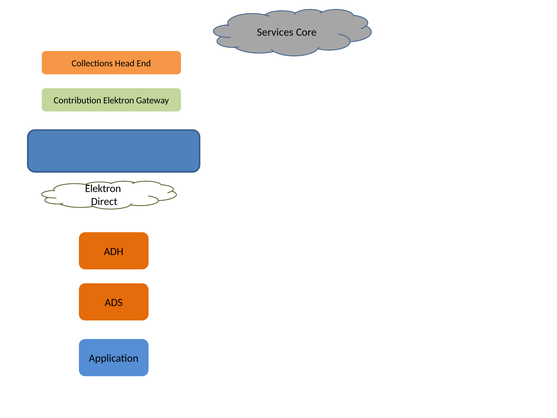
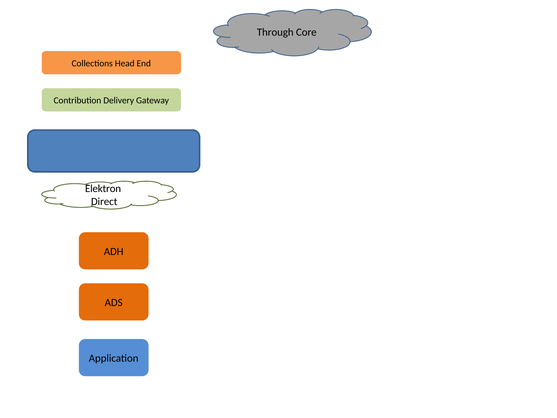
Services: Services -> Through (275, 32)
Contribution Elektron: Elektron -> Delivery (119, 100)
